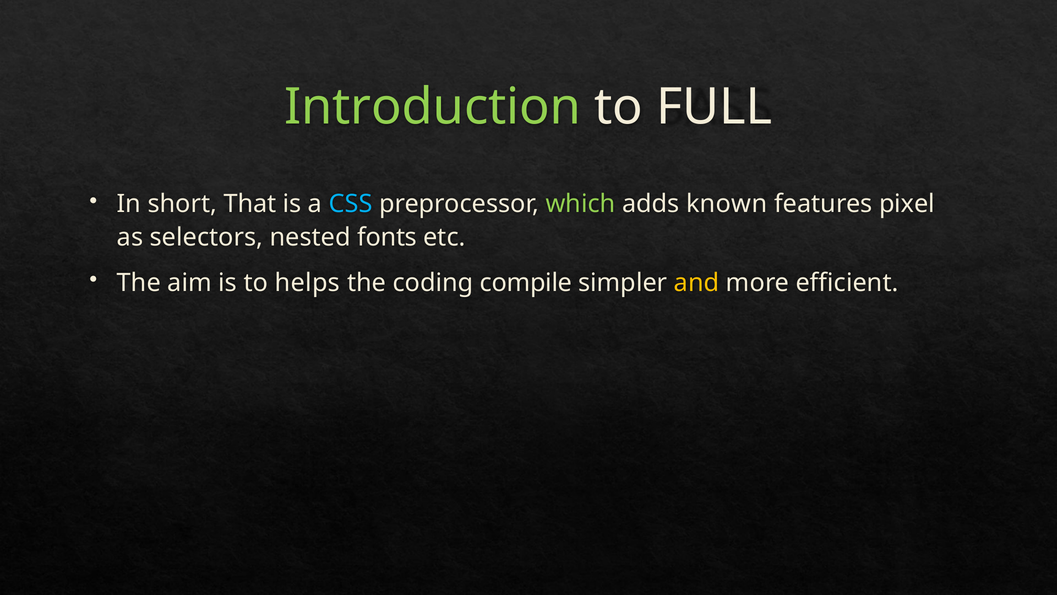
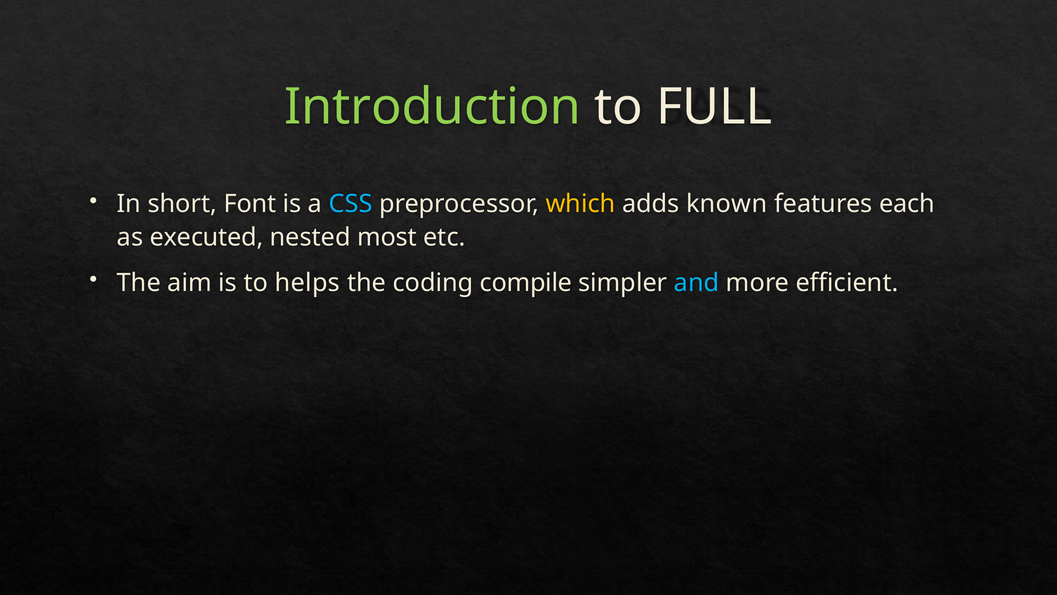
That: That -> Font (250, 204)
which colour: light green -> yellow (581, 204)
pixel: pixel -> each (907, 204)
selectors: selectors -> executed (207, 237)
fonts: fonts -> most (387, 237)
and colour: yellow -> light blue (697, 282)
